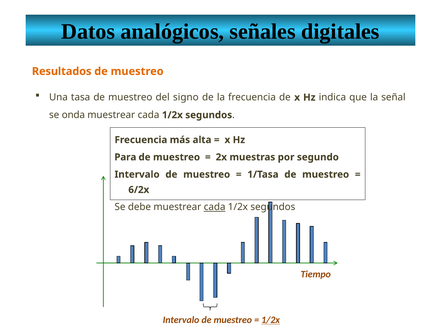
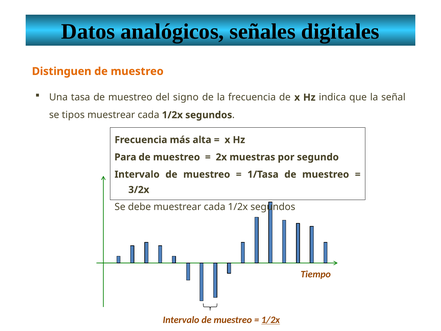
Resultados: Resultados -> Distinguen (62, 71)
onda: onda -> tipos (73, 115)
6/2x: 6/2x -> 3/2x (139, 190)
cada underline: present -> none (215, 207)
